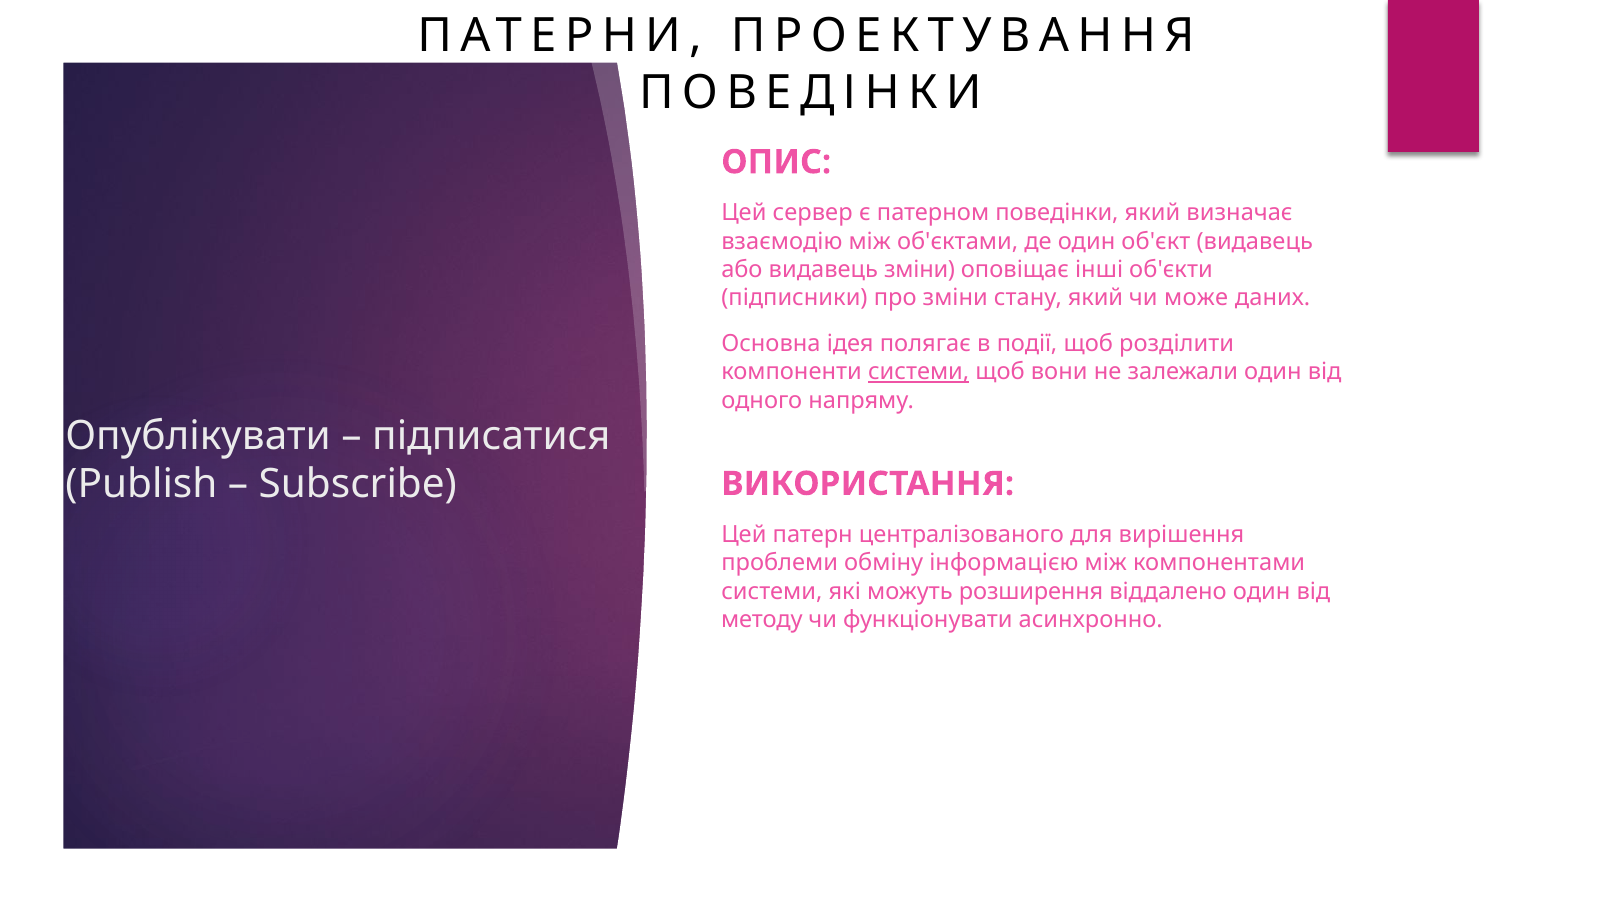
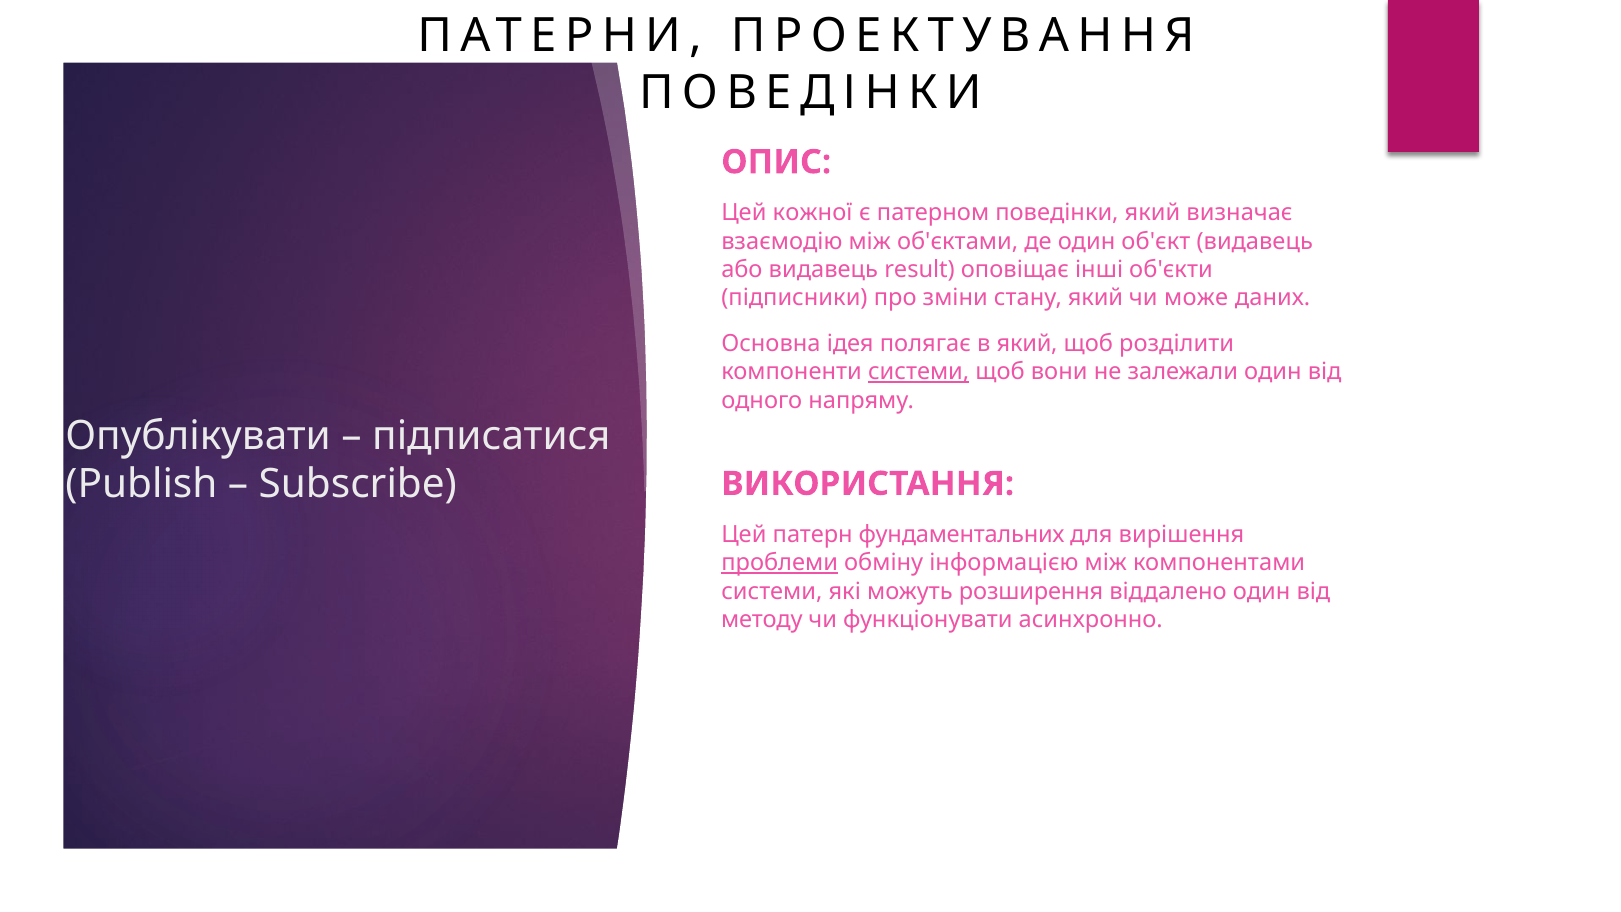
сервер: сервер -> кожної (813, 213)
видавець зміни: зміни -> result (920, 270)
в події: події -> який (1027, 343)
централізованого: централізованого -> фундаментальних (962, 534)
проблеми underline: none -> present (780, 563)
